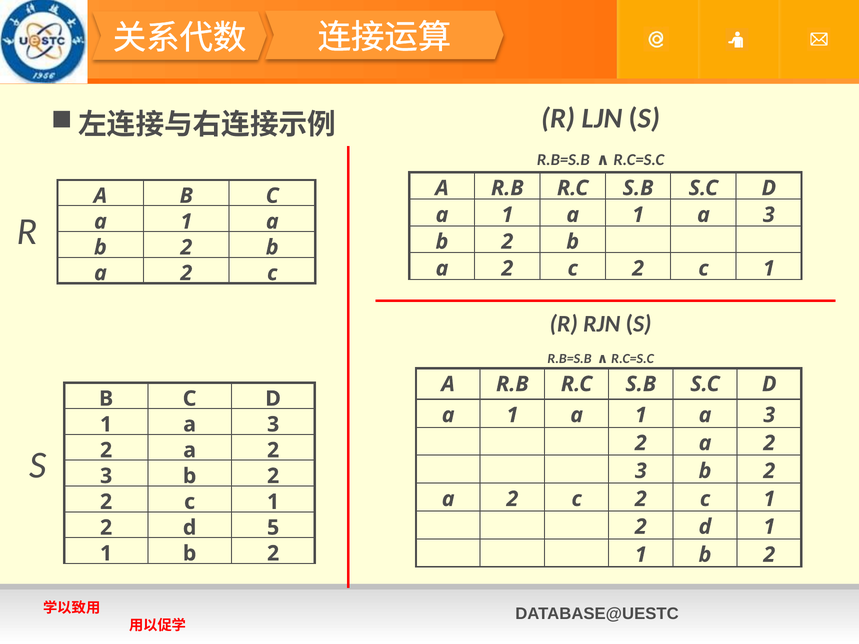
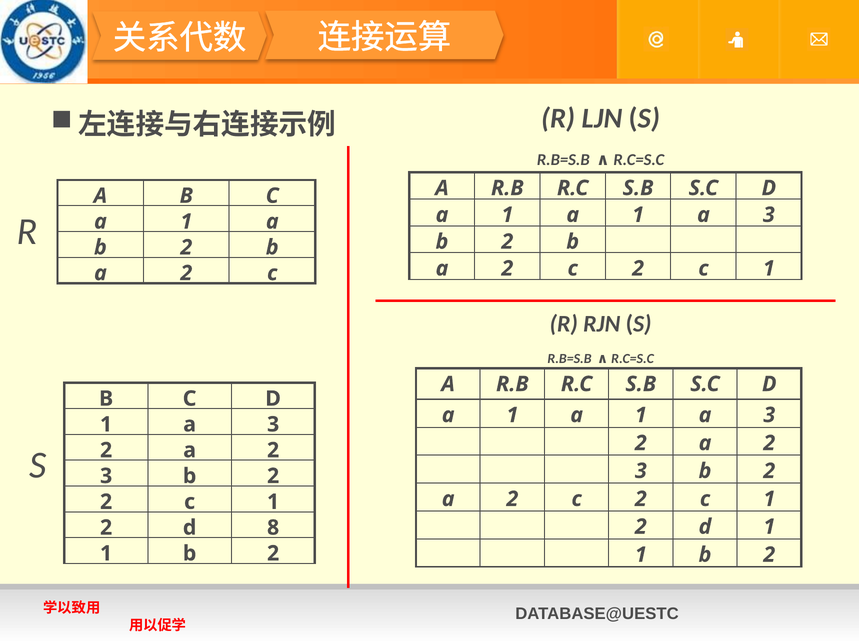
5: 5 -> 8 (273, 528)
